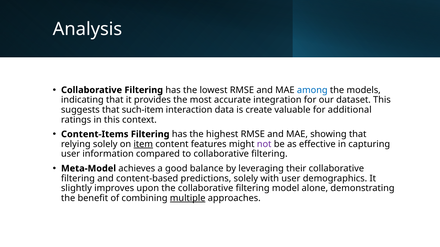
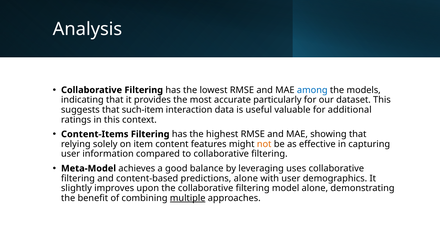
integration: integration -> particularly (277, 100)
create: create -> useful (259, 110)
item underline: present -> none (143, 144)
not colour: purple -> orange (264, 144)
their: their -> uses (296, 169)
predictions solely: solely -> alone (246, 179)
